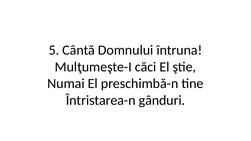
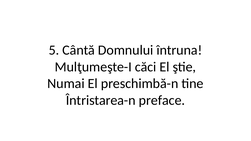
gânduri: gânduri -> preface (162, 100)
